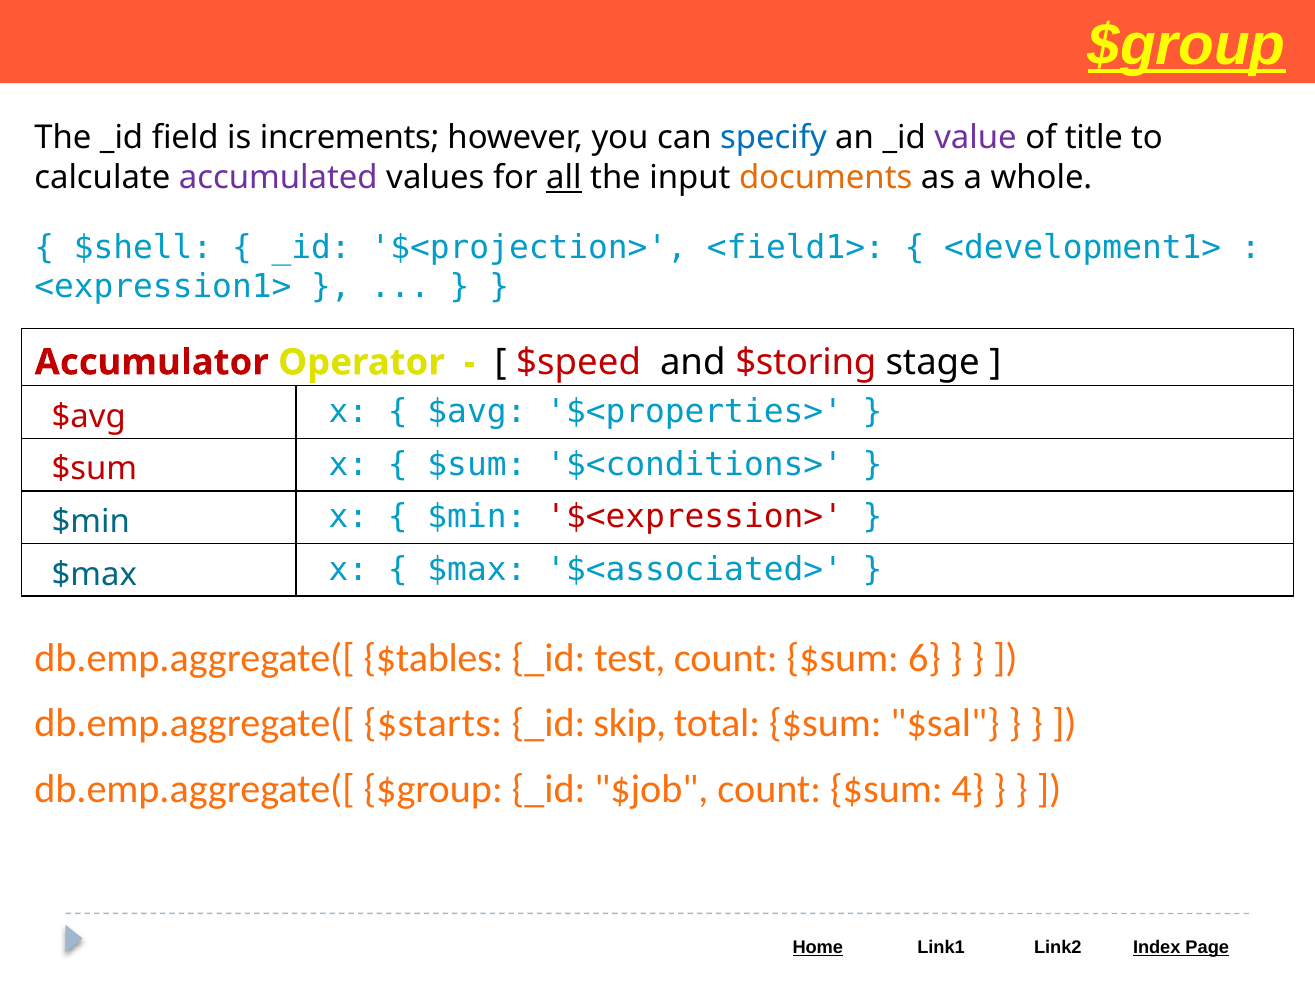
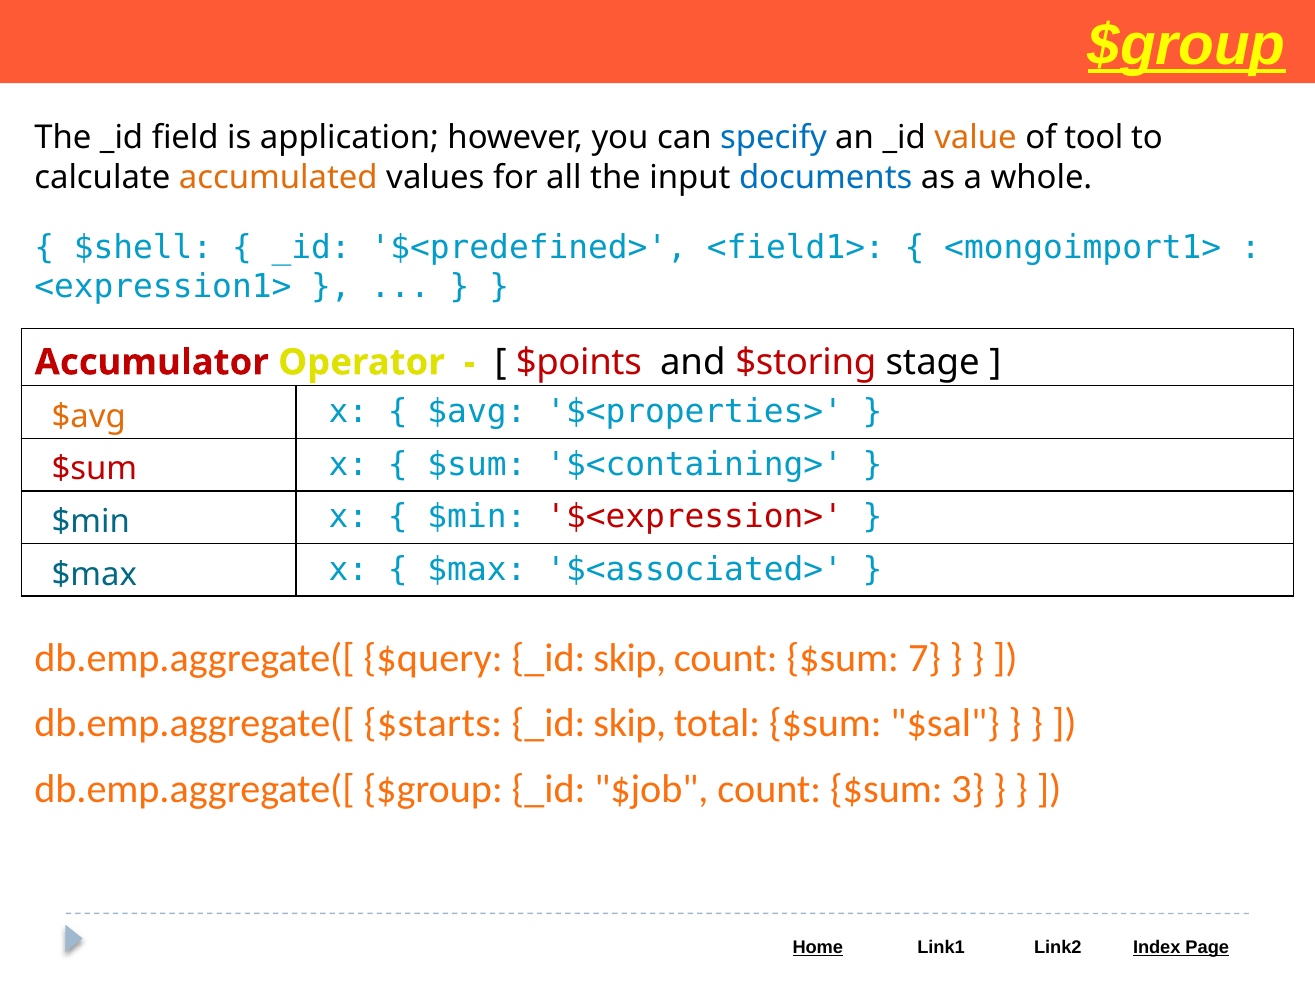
increments: increments -> application (349, 138)
value colour: purple -> orange (976, 138)
title: title -> tool (1094, 138)
accumulated colour: purple -> orange (278, 177)
all underline: present -> none (564, 177)
documents colour: orange -> blue (826, 177)
$<projection>: $<projection> -> $<predefined> (529, 248)
<development1>: <development1> -> <mongoimport1> (1083, 248)
$speed: $speed -> $points (579, 362)
$avg colour: red -> orange (89, 417)
$<conditions>: $<conditions> -> $<containing> (695, 465)
$tables: $tables -> $query (433, 658)
test: test -> skip (630, 658)
6: 6 -> 7 (925, 658)
4: 4 -> 3 (968, 789)
